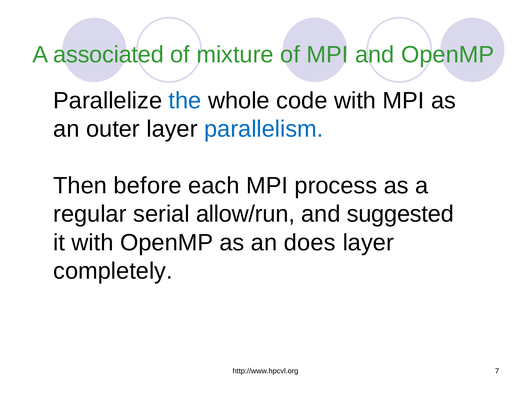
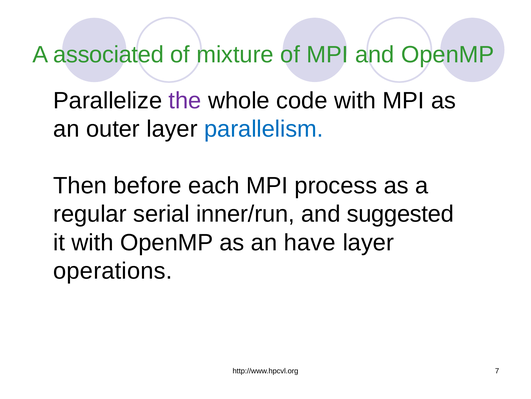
the colour: blue -> purple (185, 100)
allow/run: allow/run -> inner/run (245, 214)
does: does -> have (310, 242)
completely: completely -> operations (113, 270)
